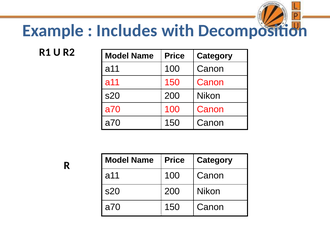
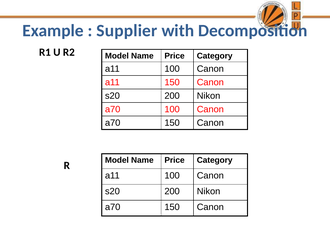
Includes: Includes -> Supplier (127, 31)
